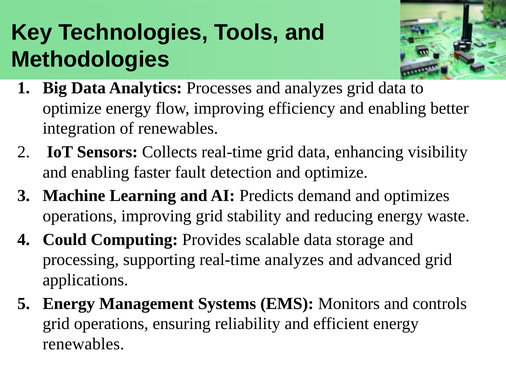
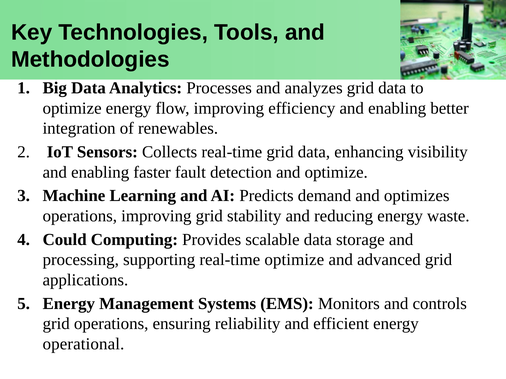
real-time analyzes: analyzes -> optimize (294, 260)
renewables: renewables -> operational (83, 344)
